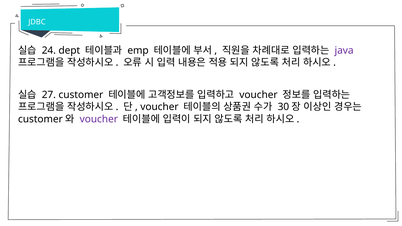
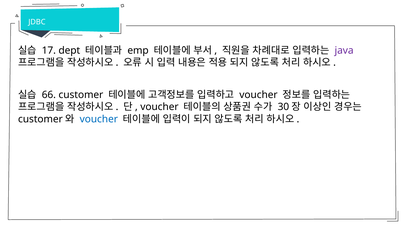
24: 24 -> 17 (49, 50)
27: 27 -> 66 (49, 95)
voucher colour: purple -> blue (99, 119)
